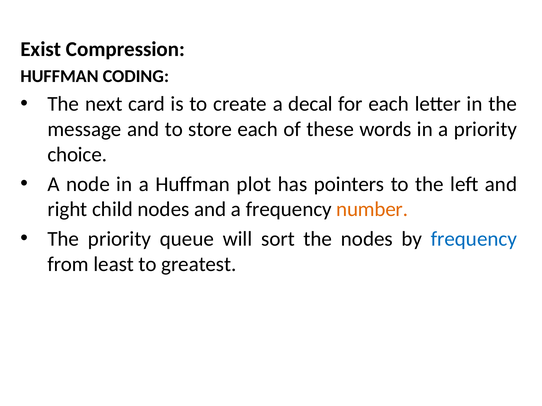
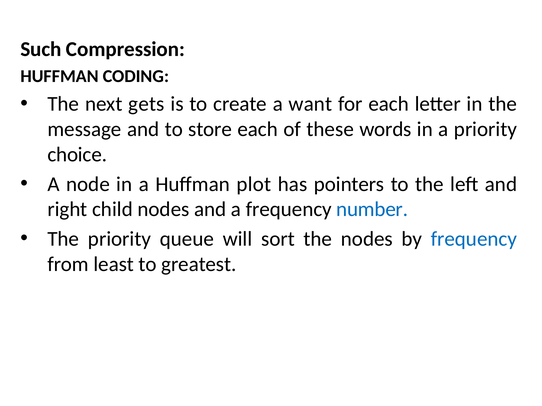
Exist: Exist -> Such (41, 49)
card: card -> gets (146, 104)
decal: decal -> want (310, 104)
number colour: orange -> blue (372, 210)
